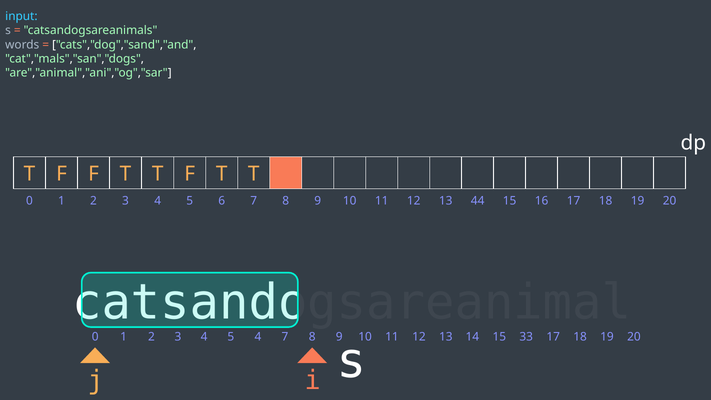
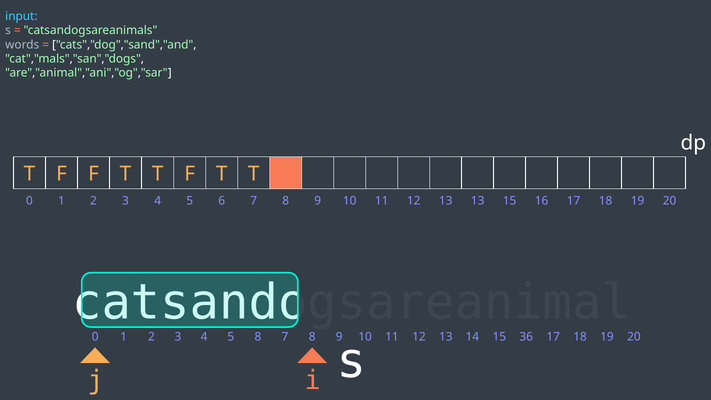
13 44: 44 -> 13 (478, 201)
5 4: 4 -> 8 (258, 337)
33: 33 -> 36 (526, 337)
